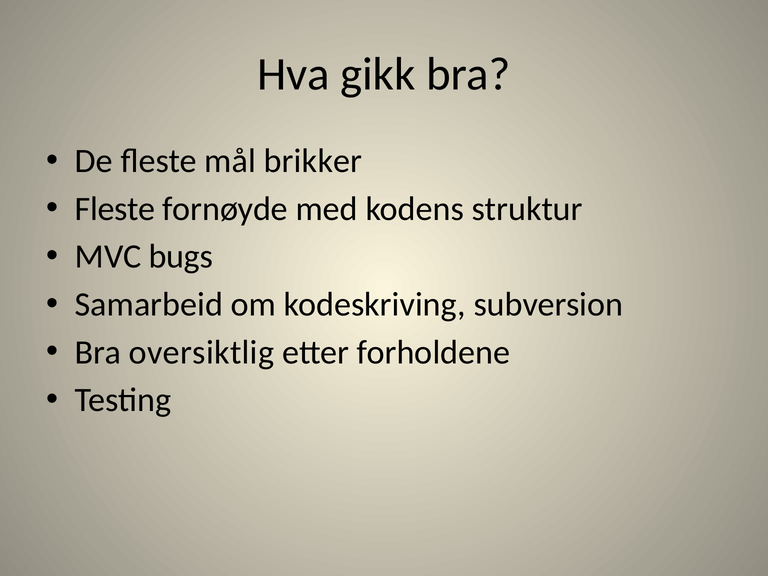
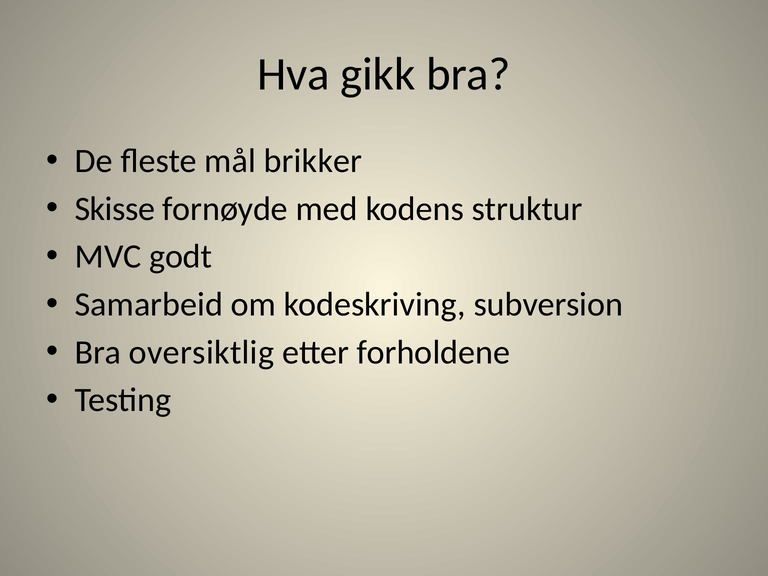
Fleste: Fleste -> Skisse (115, 209)
bugs: bugs -> godt (181, 257)
